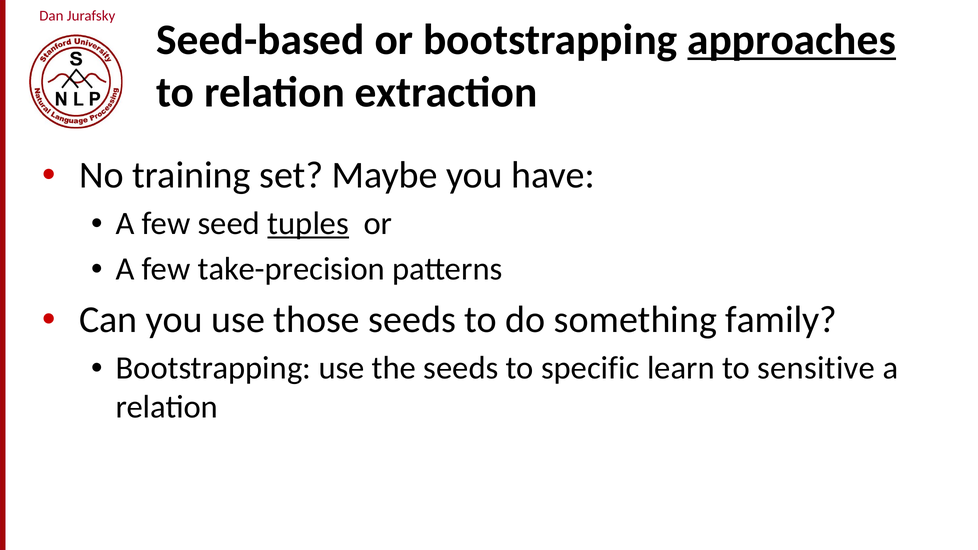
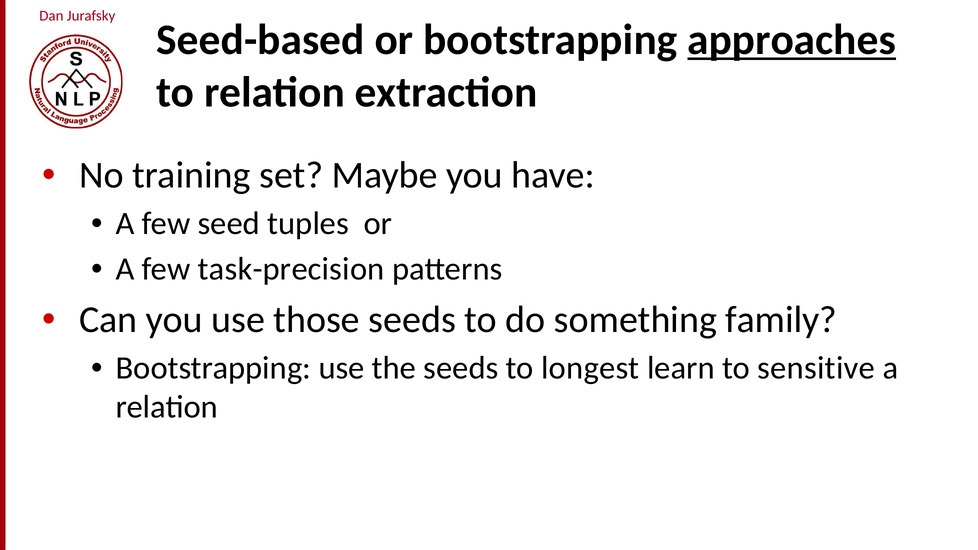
tuples underline: present -> none (308, 224)
take-precision: take-precision -> task-precision (291, 269)
specific: specific -> longest (590, 368)
